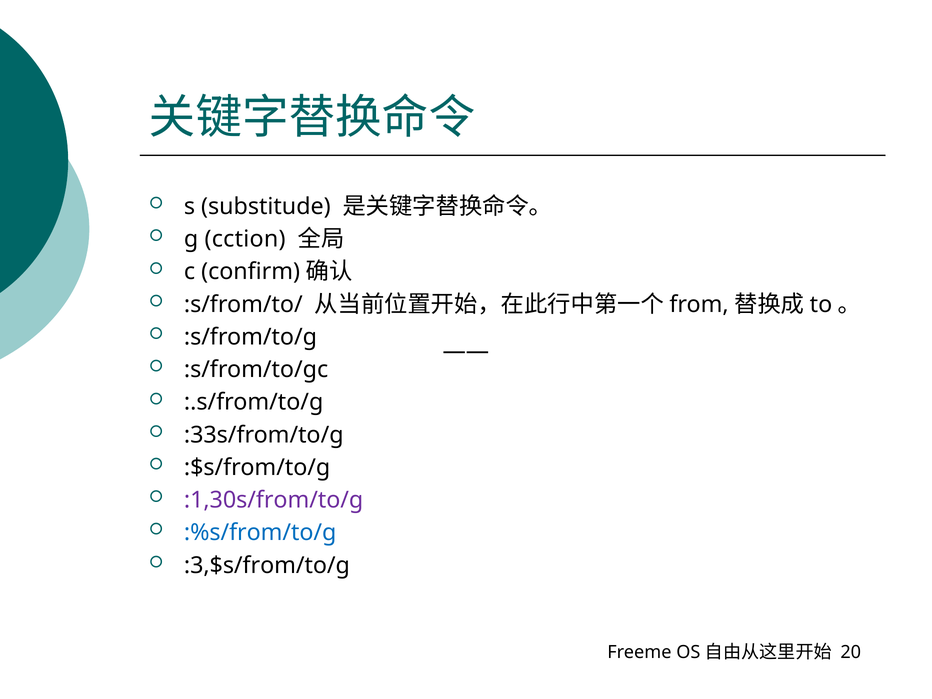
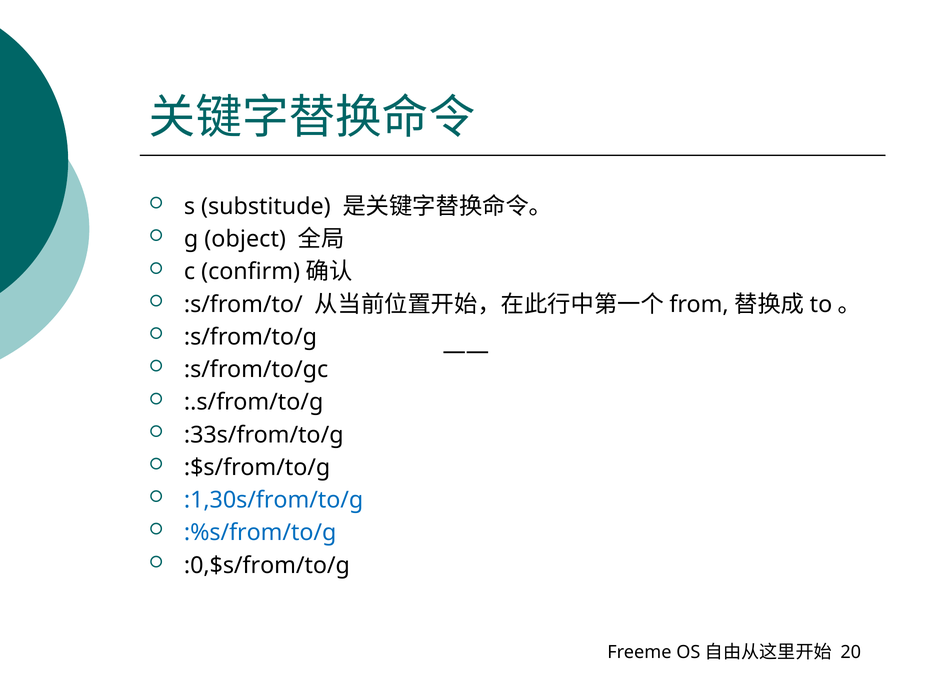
cction: cction -> object (245, 239)
:1,30s/from/to/g colour: purple -> blue (274, 500)
:3,$s/from/to/g: :3,$s/from/to/g -> :0,$s/from/to/g (267, 565)
